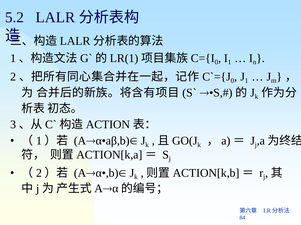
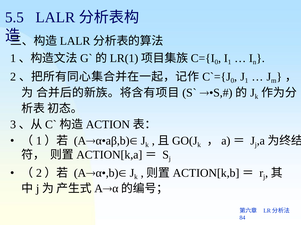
5.2: 5.2 -> 5.5 (15, 18)
